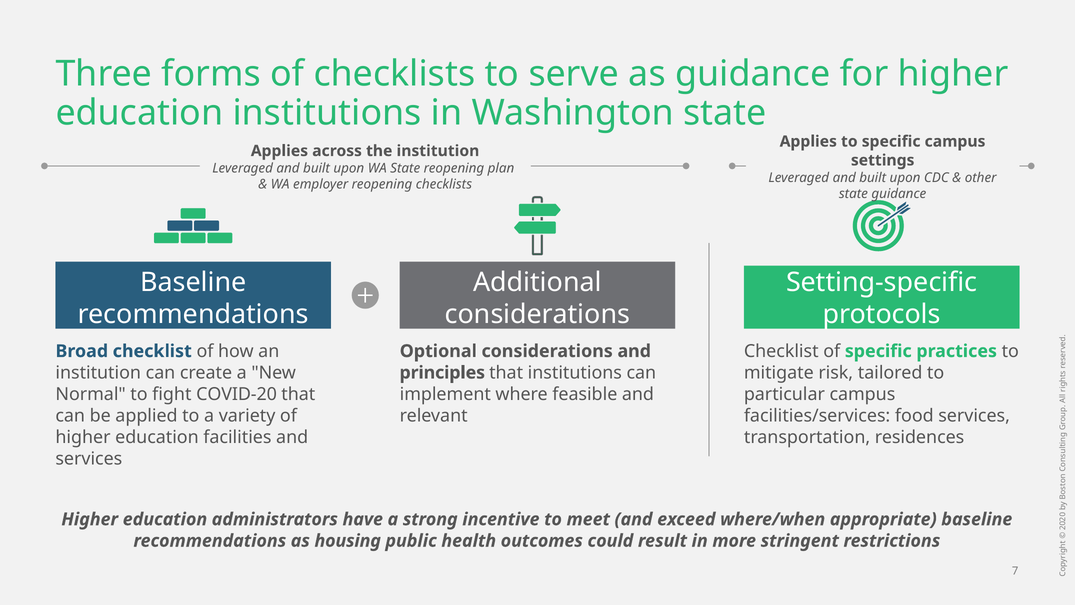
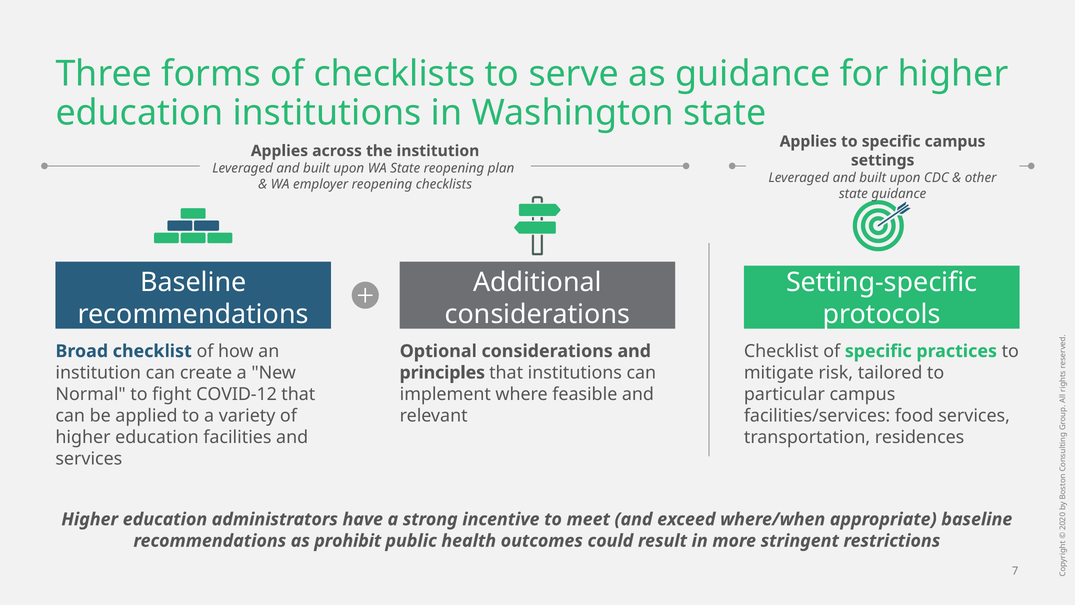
COVID-20: COVID-20 -> COVID-12 (237, 394)
housing: housing -> prohibit (348, 541)
